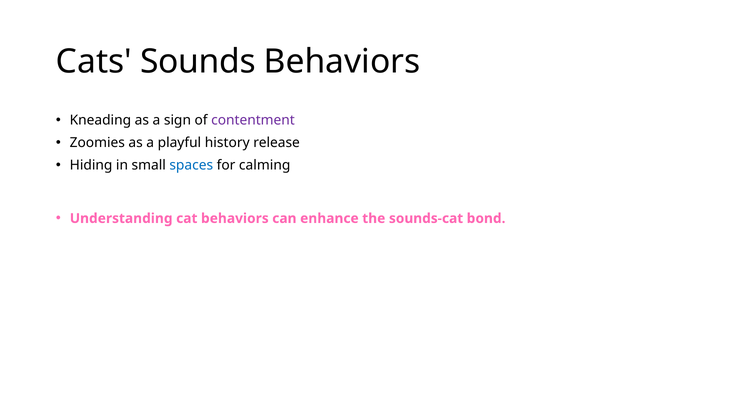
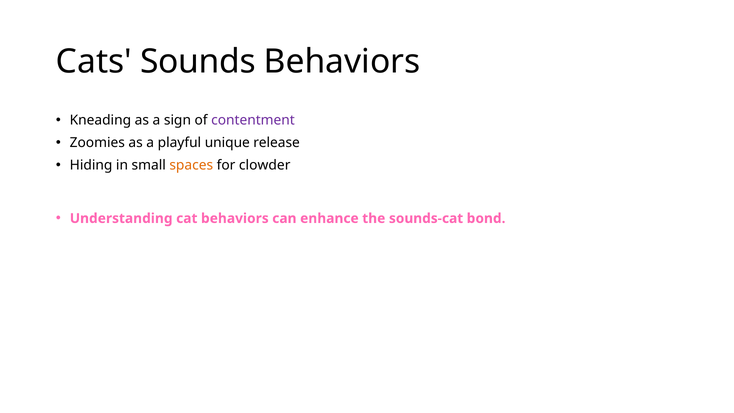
history: history -> unique (227, 143)
spaces colour: blue -> orange (191, 165)
calming: calming -> clowder (265, 165)
